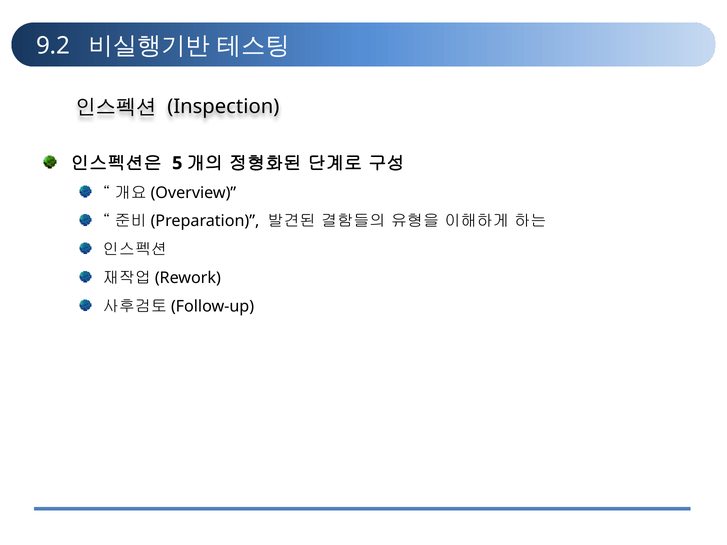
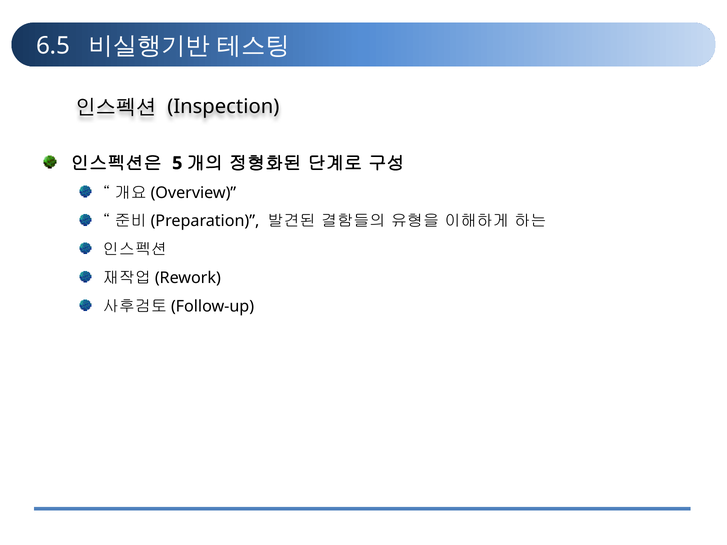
9.2: 9.2 -> 6.5 (53, 46)
